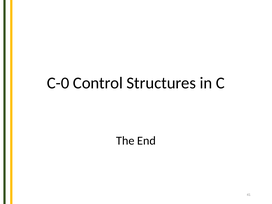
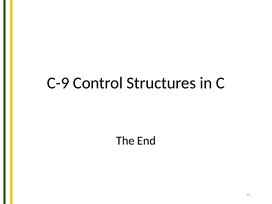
C-0: C-0 -> C-9 (58, 83)
